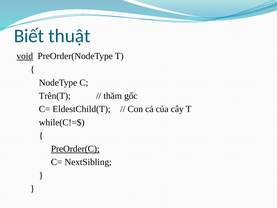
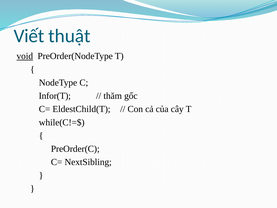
Biết: Biết -> Viết (29, 36)
Trên(T: Trên(T -> Infor(T (55, 96)
PreOrder(C underline: present -> none (75, 149)
